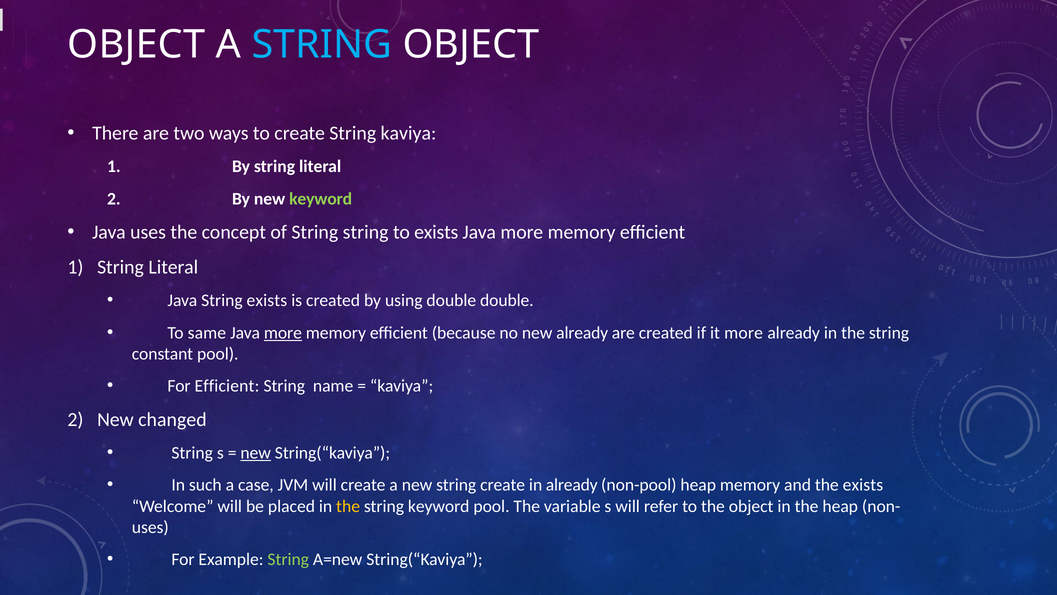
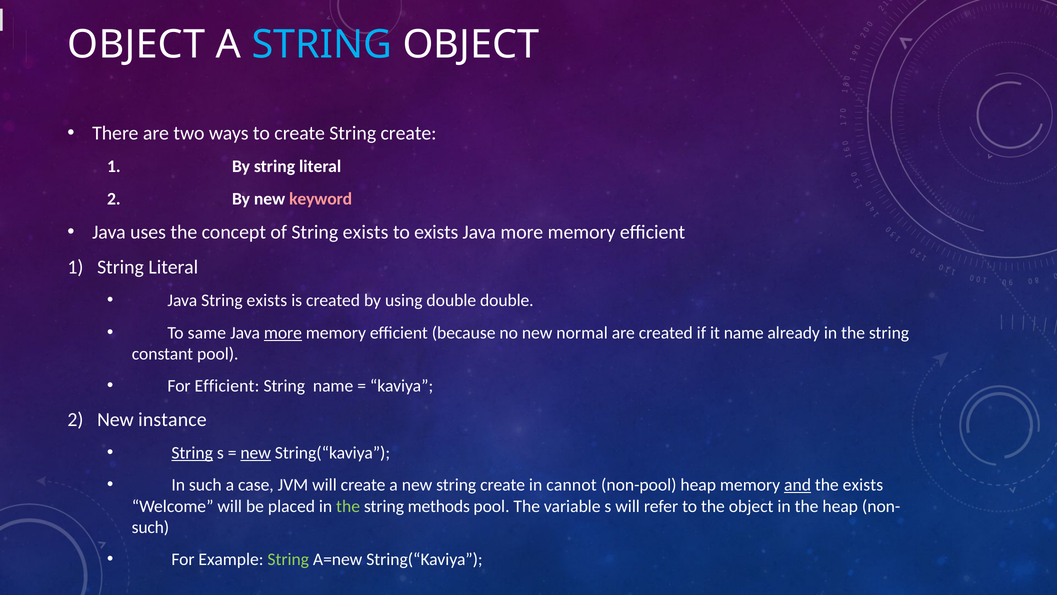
create String kaviya: kaviya -> create (409, 133)
keyword colour: light green -> pink (321, 199)
of String string: string -> exists (366, 232)
new already: already -> normal (582, 332)
it more: more -> name (744, 332)
changed: changed -> instance (172, 419)
String underline: none -> present (192, 453)
in already: already -> cannot (572, 485)
and underline: none -> present (798, 485)
the colour: yellow -> light green (348, 506)
string keyword: keyword -> methods (439, 506)
uses: uses -> such (150, 527)
